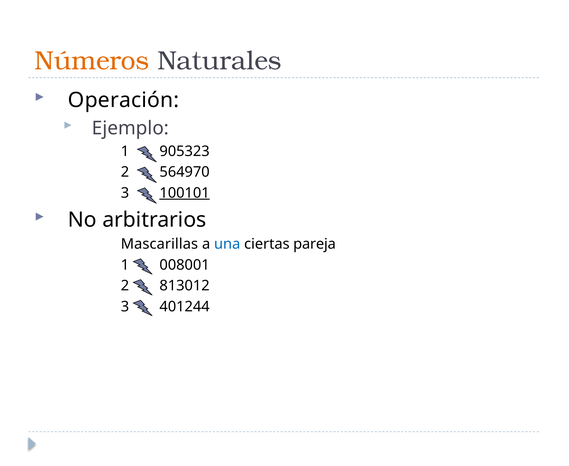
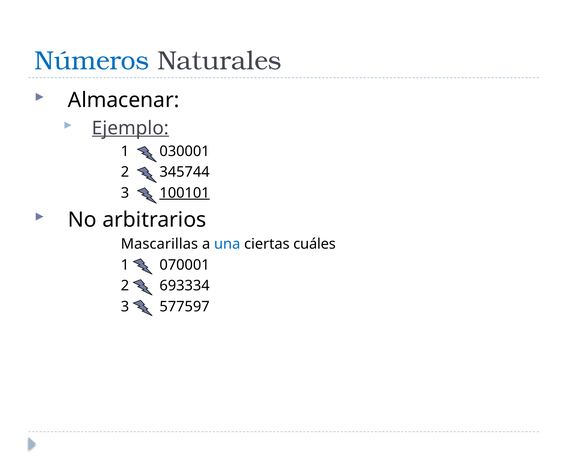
Números colour: orange -> blue (92, 61)
Operación: Operación -> Almacenar (124, 100)
Ejemplo underline: none -> present (130, 128)
905323: 905323 -> 030001 (185, 151)
564970: 564970 -> 345744 (185, 172)
pareja: pareja -> cuáles (315, 244)
008001: 008001 -> 070001 (185, 265)
813012: 813012 -> 693334 (185, 285)
401244: 401244 -> 577597 (185, 306)
